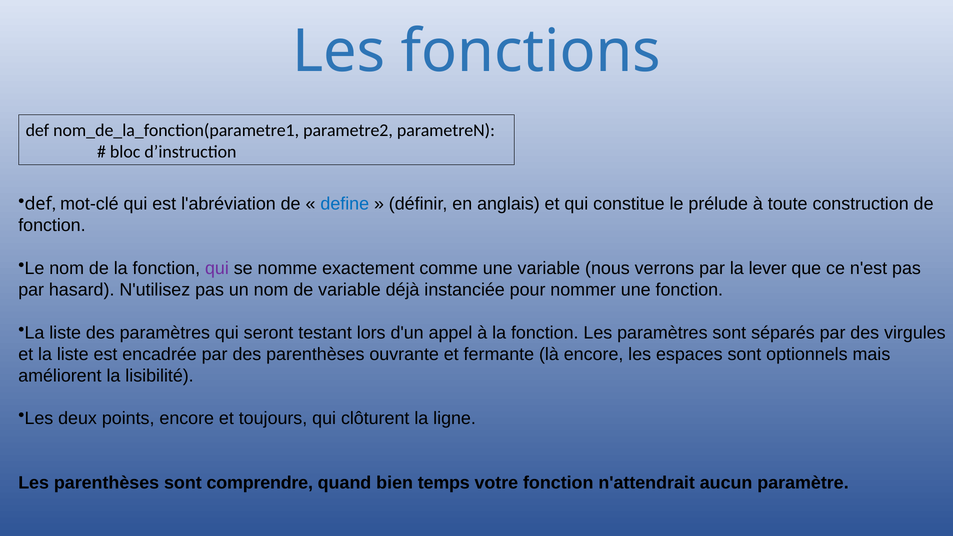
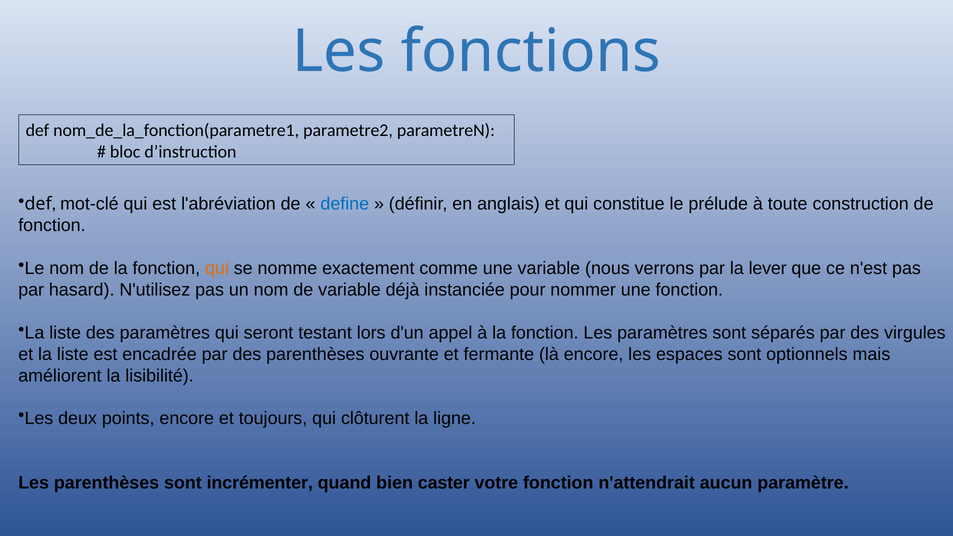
qui colour: purple -> orange (217, 268)
comprendre: comprendre -> incrémenter (260, 483)
temps: temps -> caster (444, 483)
